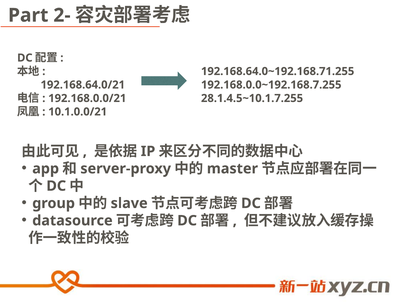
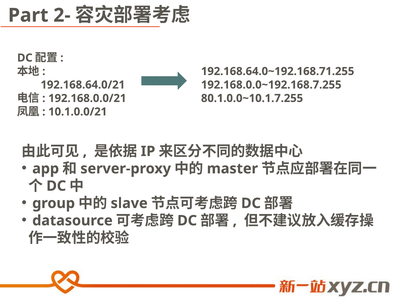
28.1.4.5~10.1.7.255: 28.1.4.5~10.1.7.255 -> 80.1.0.0~10.1.7.255 (252, 98)
